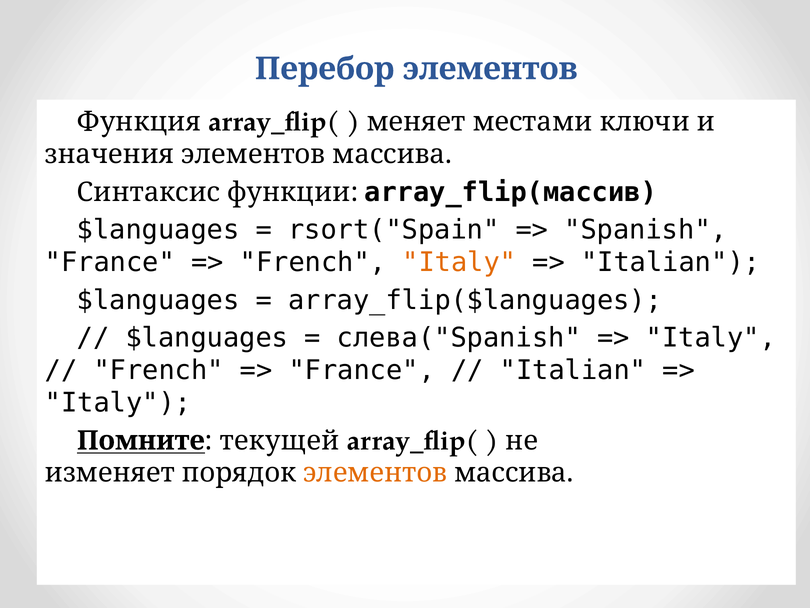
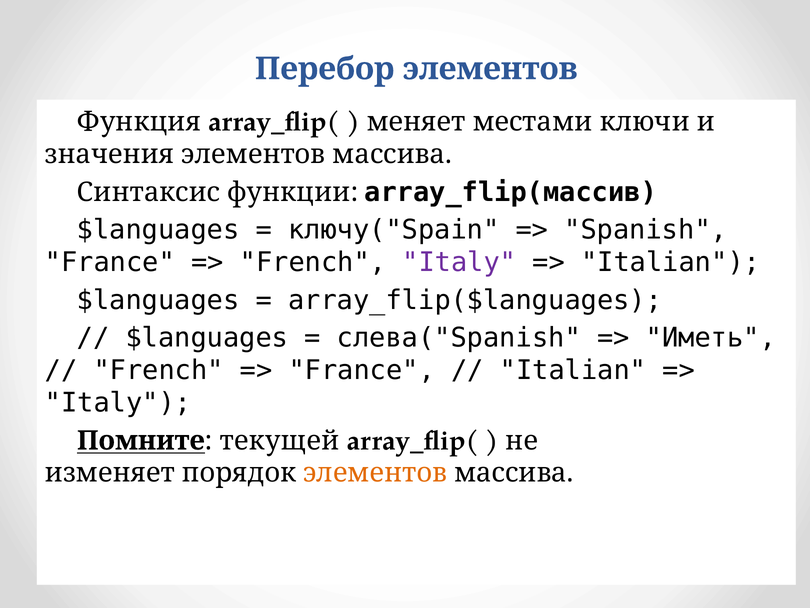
rsort("Spain: rsort("Spain -> ключу("Spain (394, 230)
Italy colour: orange -> purple (459, 262)
Italy: Italy -> Иметь (711, 338)
